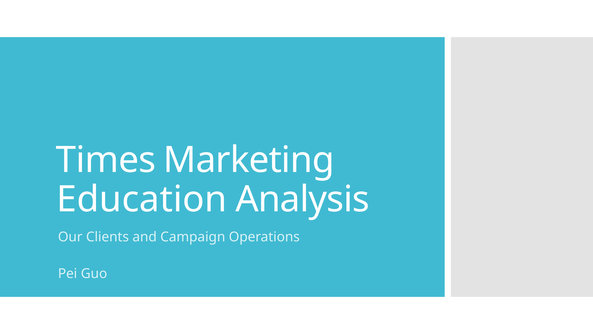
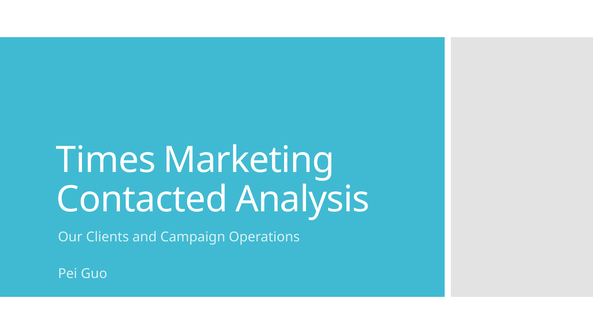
Education: Education -> Contacted (142, 199)
